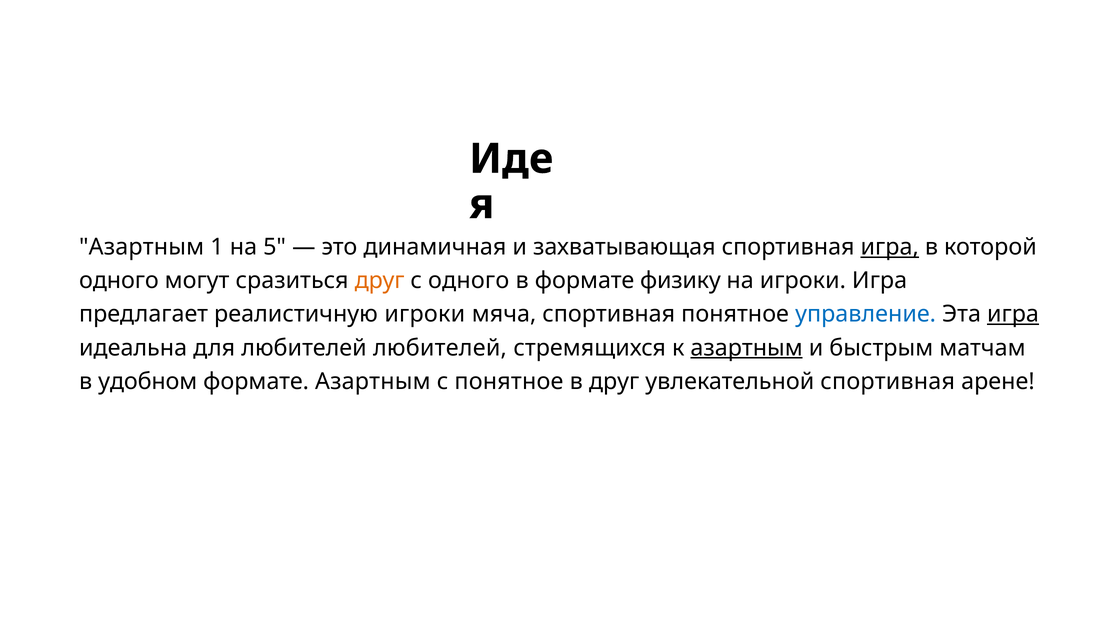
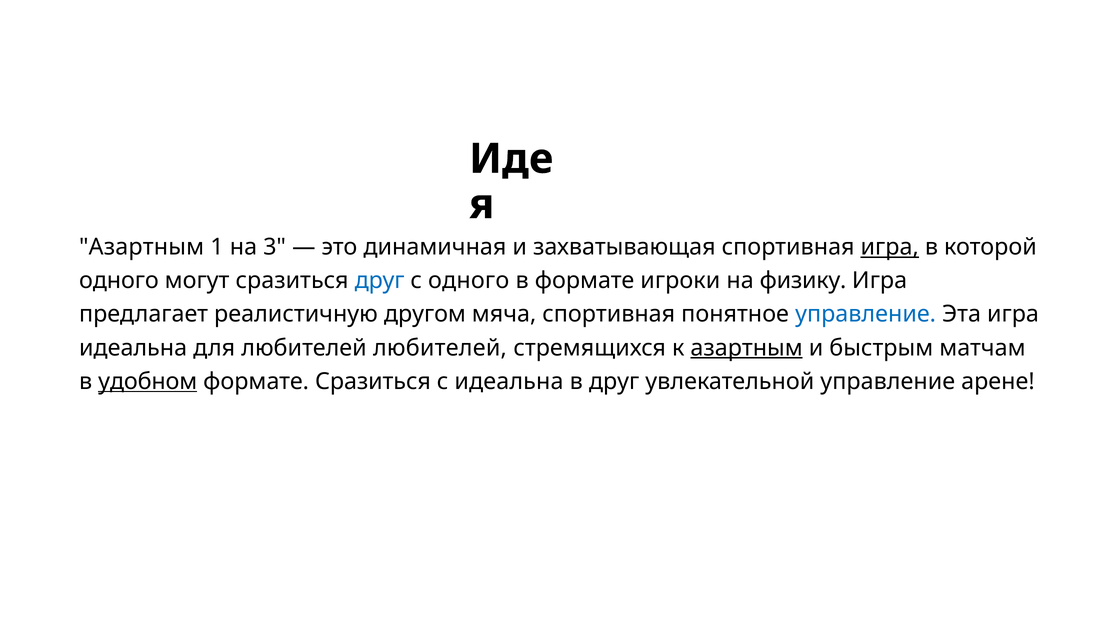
5: 5 -> 3 (275, 247)
друг colour: orange -> blue (380, 280)
физику: физику -> игроки (680, 280)
на игроки: игроки -> физику (803, 280)
реалистичную игроки: игроки -> другом (425, 314)
игра underline: present -> none (1013, 314)
удобном underline: none -> present (148, 381)
формате Азартным: Азартным -> Сразиться (373, 381)
с понятное: понятное -> идеальна (509, 381)
увлекательной спортивная: спортивная -> управление (888, 381)
